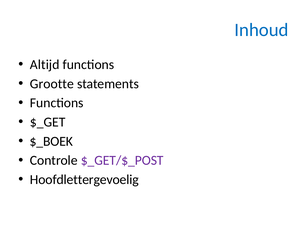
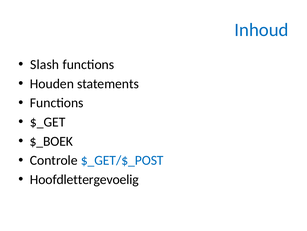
Altijd: Altijd -> Slash (45, 64)
Grootte: Grootte -> Houden (52, 84)
$_GET/$_POST colour: purple -> blue (122, 160)
